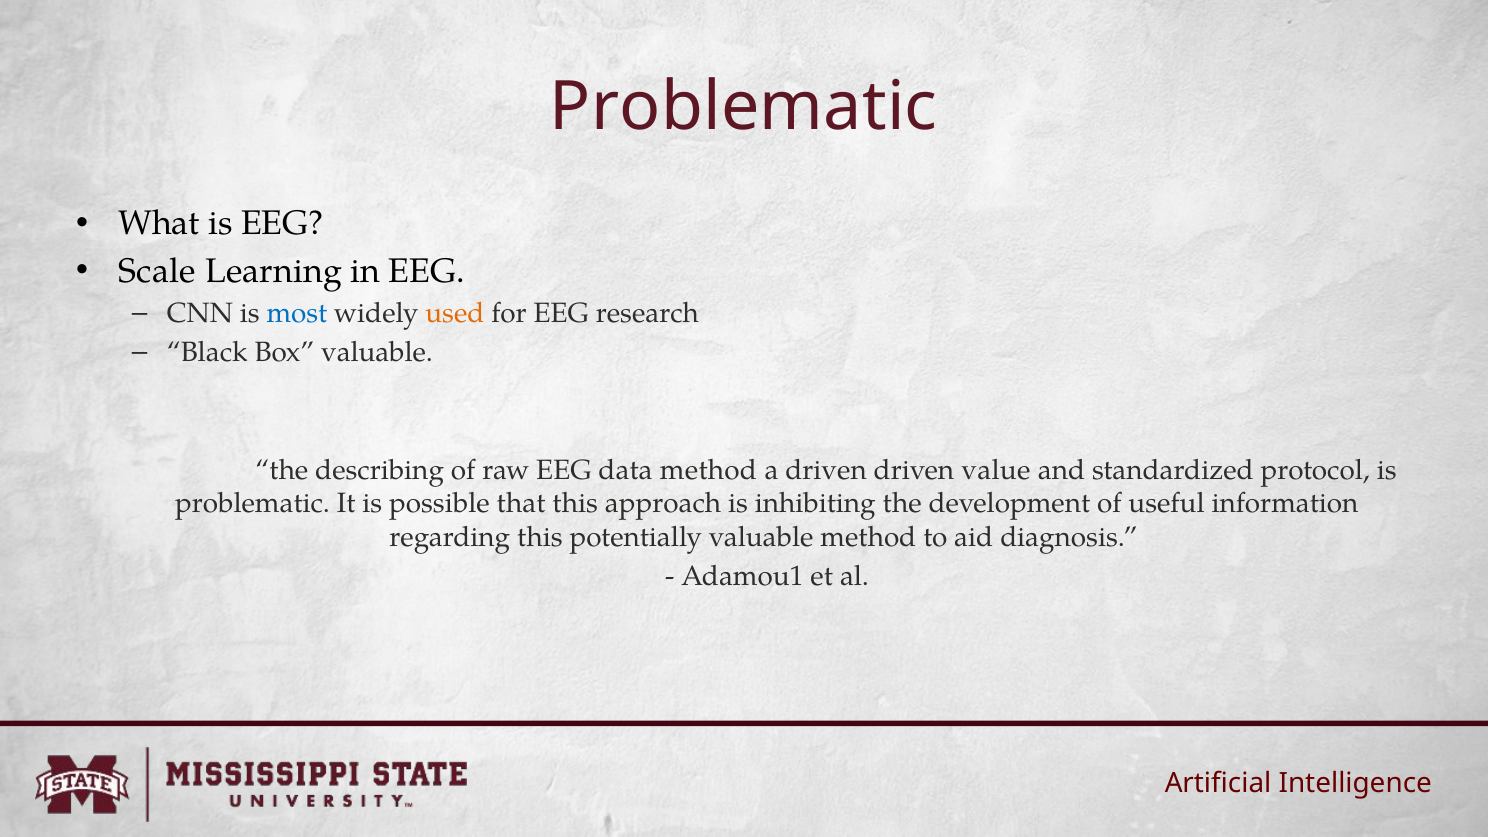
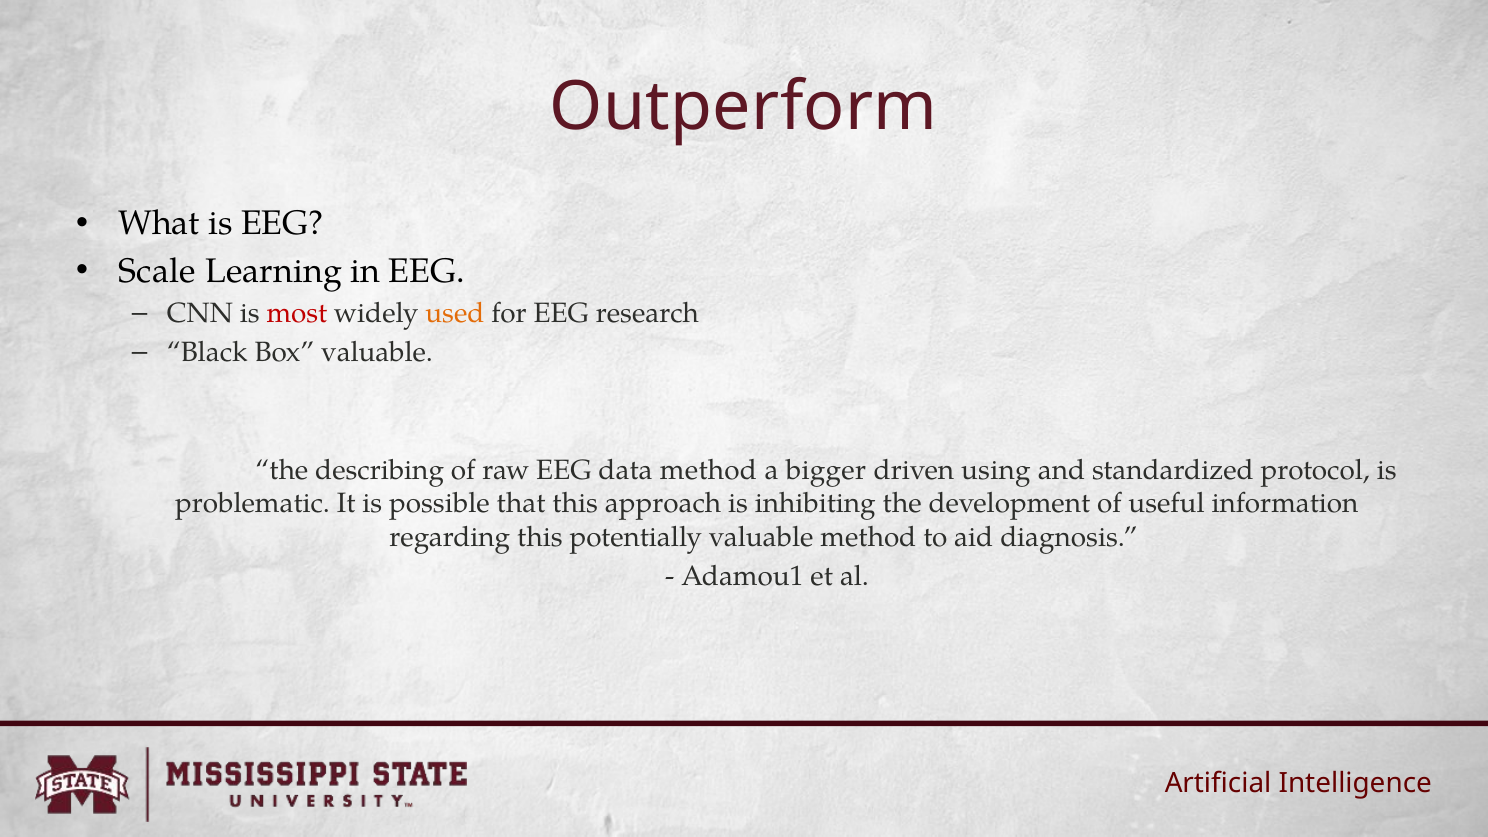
Problematic: Problematic -> Outperform (744, 107)
most colour: blue -> red (297, 314)
a driven: driven -> bigger (826, 470)
value: value -> using (996, 470)
